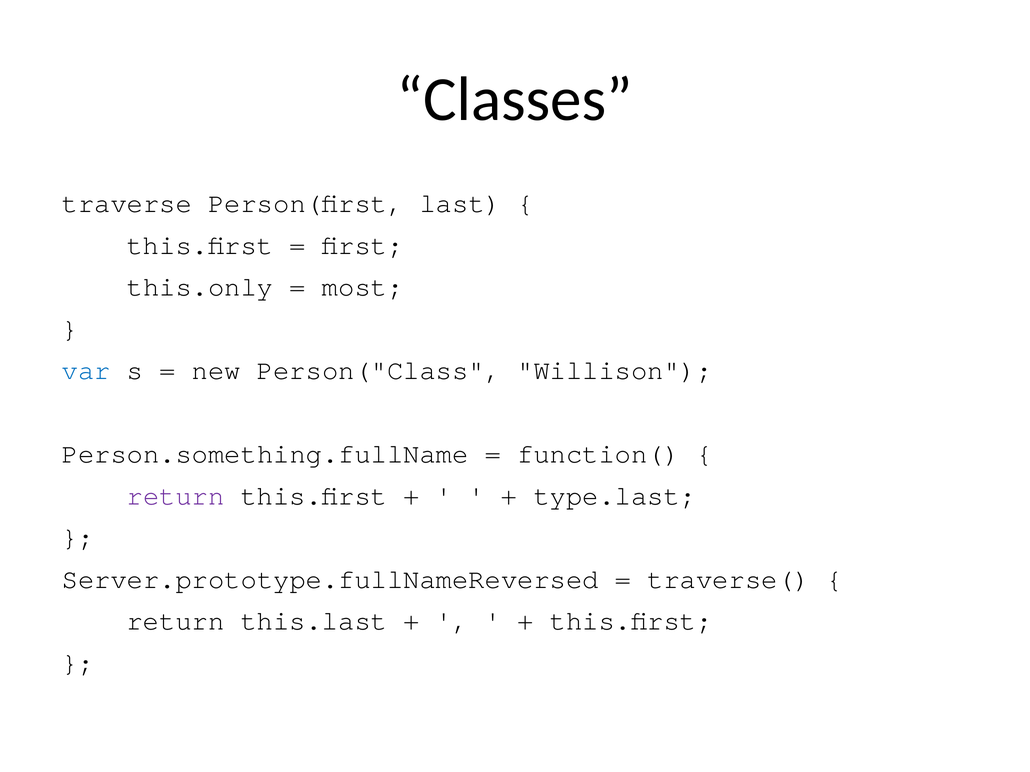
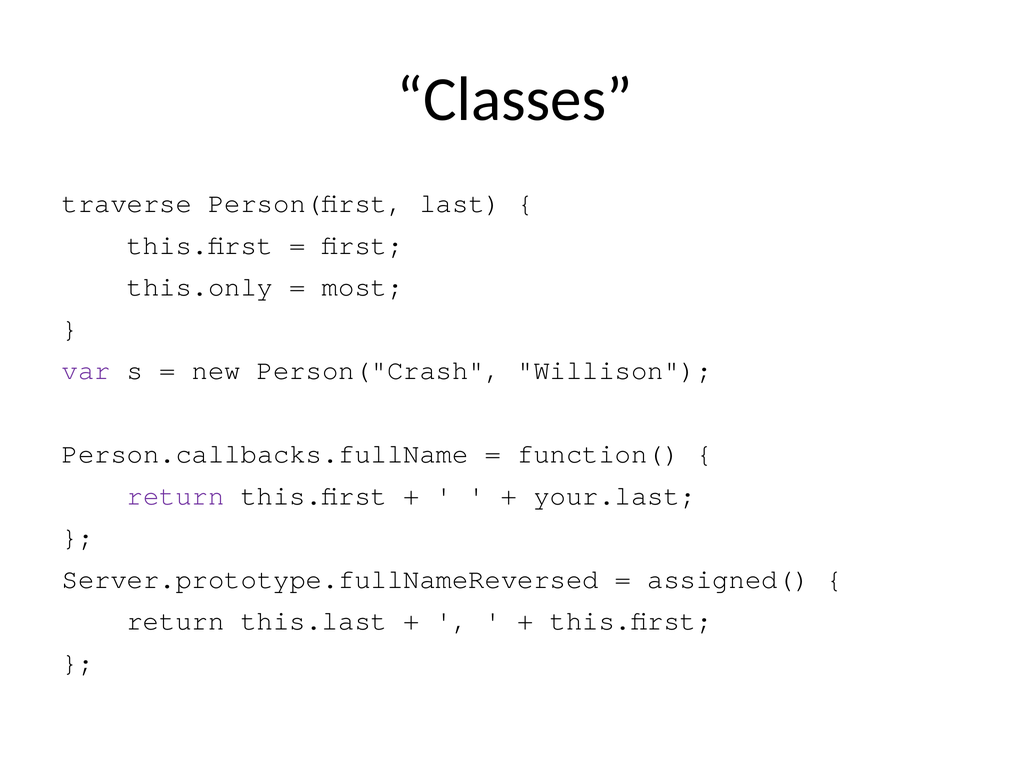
var colour: blue -> purple (86, 371)
Person("Class: Person("Class -> Person("Crash (379, 371)
Person.something.fullName: Person.something.fullName -> Person.callbacks.fullName (265, 454)
type.last: type.last -> your.last (615, 496)
traverse(: traverse( -> assigned( (729, 580)
